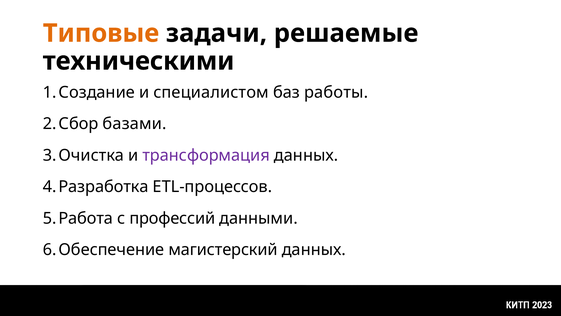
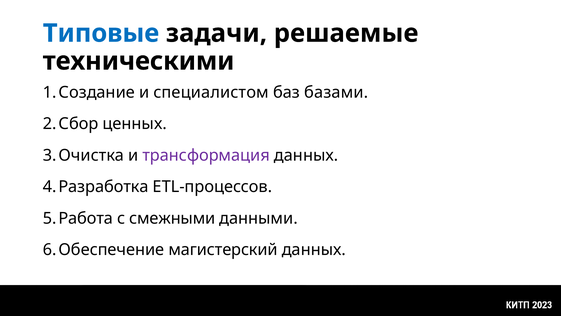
Типовые colour: orange -> blue (101, 33)
работы: работы -> базами (336, 92)
базами: базами -> ценных (135, 124)
профессий: профессий -> смежными (172, 218)
